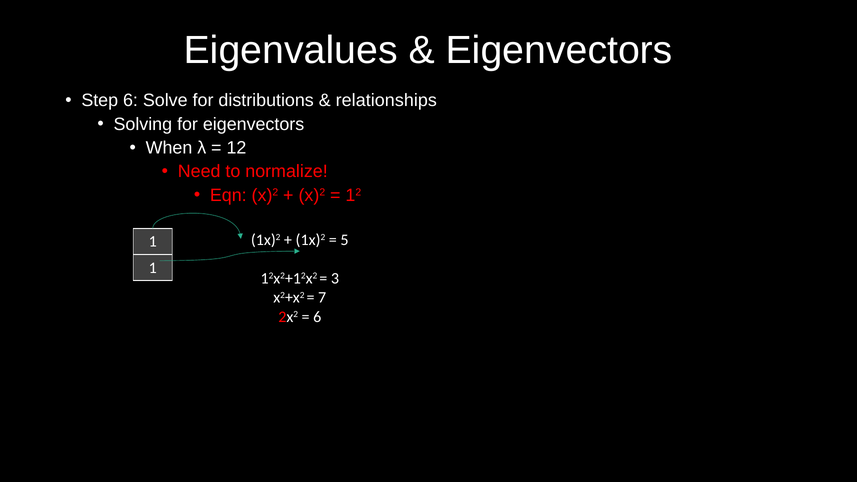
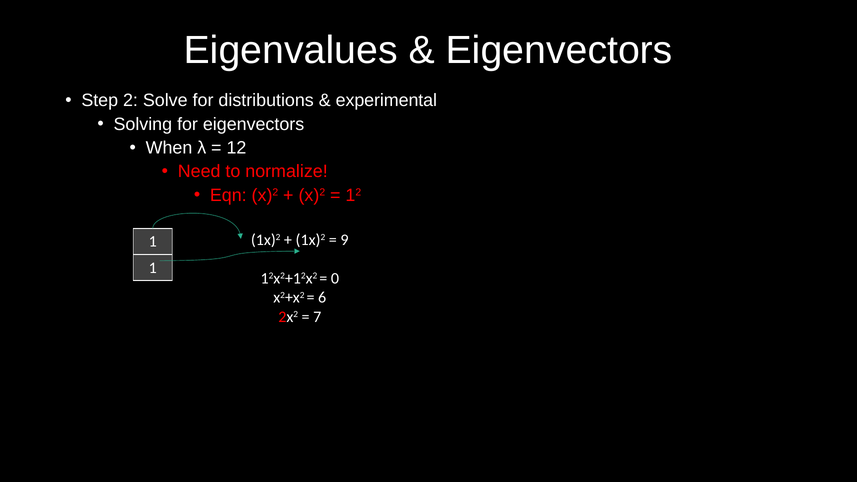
Step 6: 6 -> 2 (130, 100)
relationships: relationships -> experimental (386, 100)
5: 5 -> 9 (344, 240)
3: 3 -> 0 (335, 278)
7: 7 -> 6 (322, 298)
6: 6 -> 7 (317, 317)
